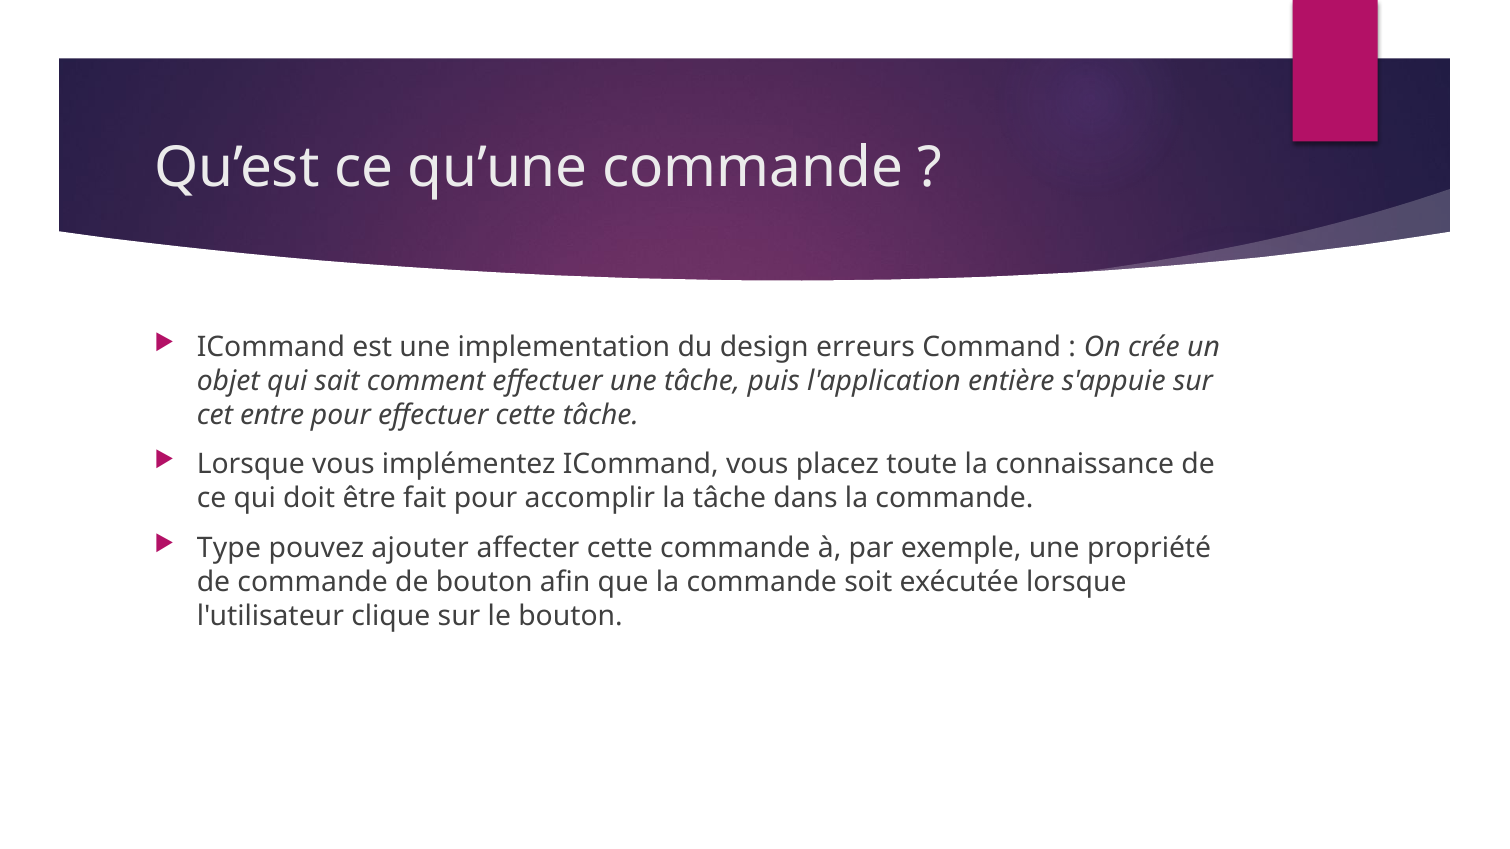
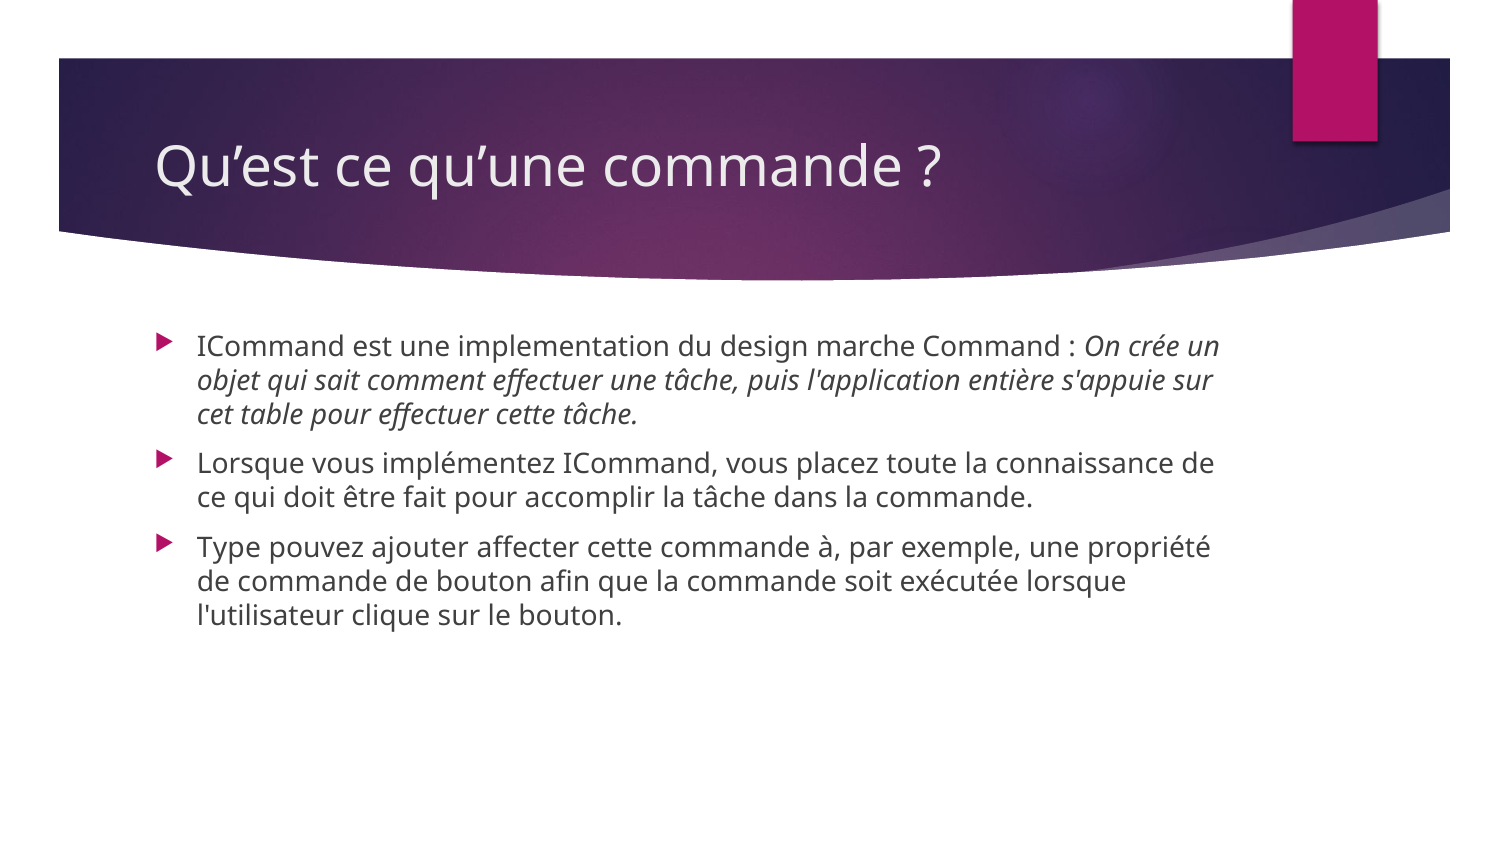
erreurs: erreurs -> marche (866, 347)
entre: entre -> table (272, 415)
